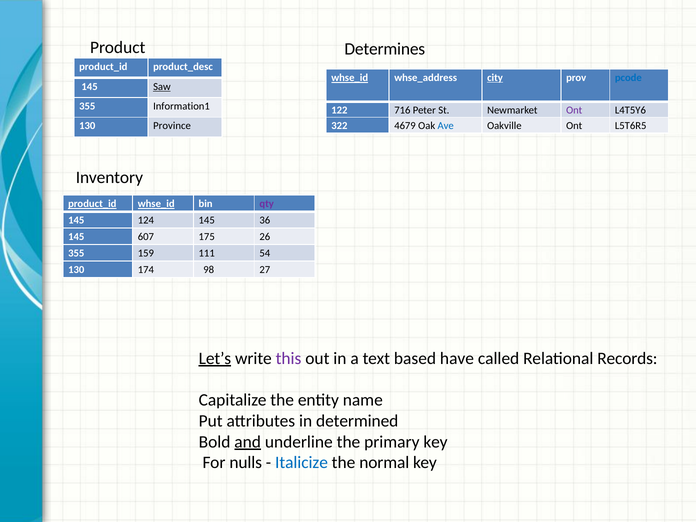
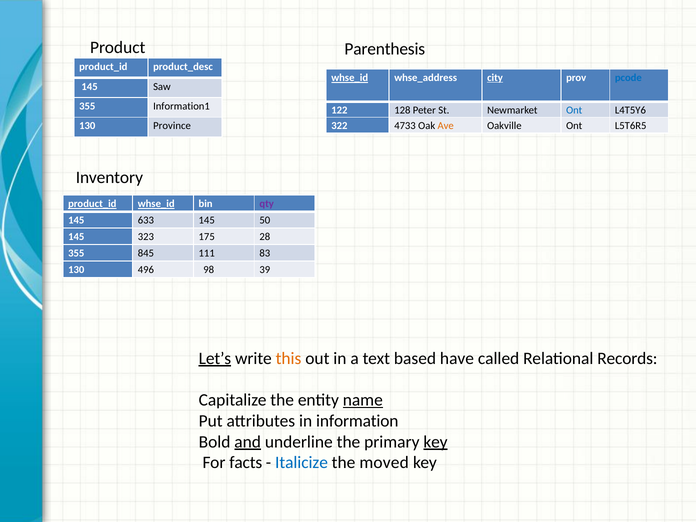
Determines: Determines -> Parenthesis (385, 49)
Saw underline: present -> none (162, 87)
716: 716 -> 128 (402, 110)
Ont colour: purple -> blue (574, 110)
4679: 4679 -> 4733 (405, 126)
Ave colour: blue -> orange (446, 126)
124: 124 -> 633 (146, 220)
36: 36 -> 50 (265, 220)
607: 607 -> 323 (146, 237)
26: 26 -> 28 (265, 237)
159: 159 -> 845 (146, 253)
54: 54 -> 83 (265, 253)
174: 174 -> 496 (146, 270)
27: 27 -> 39 (265, 270)
this colour: purple -> orange (289, 358)
name underline: none -> present (363, 400)
determined: determined -> information (357, 421)
key underline: none -> present (435, 442)
nulls: nulls -> facts (246, 463)
normal: normal -> moved (384, 463)
